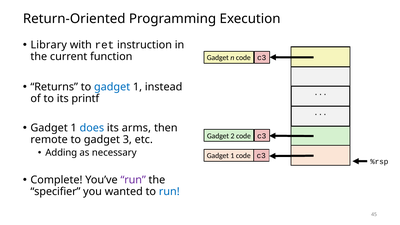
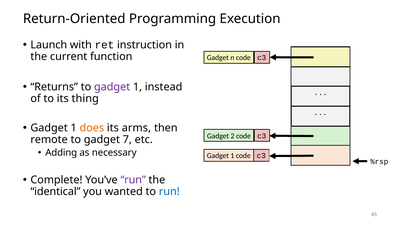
Library: Library -> Launch (49, 45)
gadget colour: blue -> purple (112, 87)
printf: printf -> thing (85, 99)
does colour: blue -> orange (92, 128)
3: 3 -> 7 (127, 140)
specifier: specifier -> identical (55, 192)
